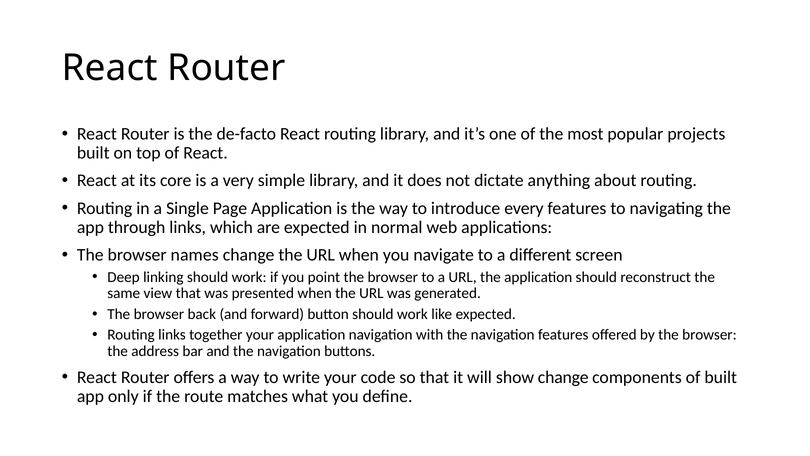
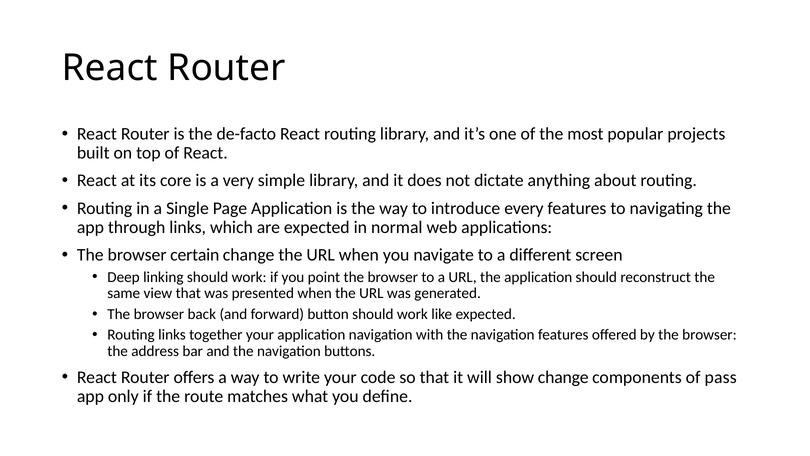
names: names -> certain (195, 255)
of built: built -> pass (721, 377)
